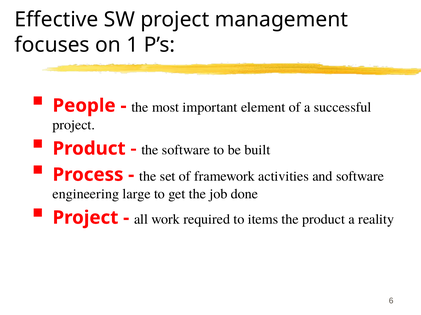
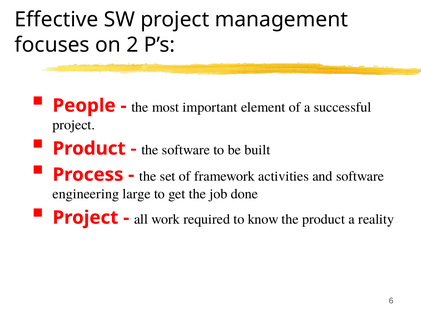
1: 1 -> 2 (132, 45)
items: items -> know (263, 220)
